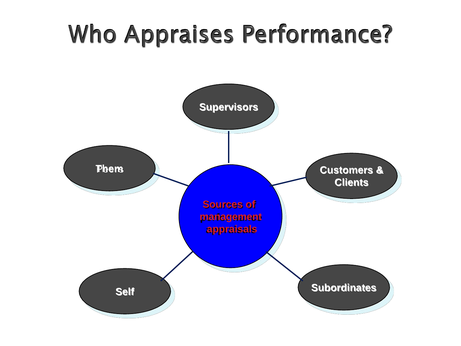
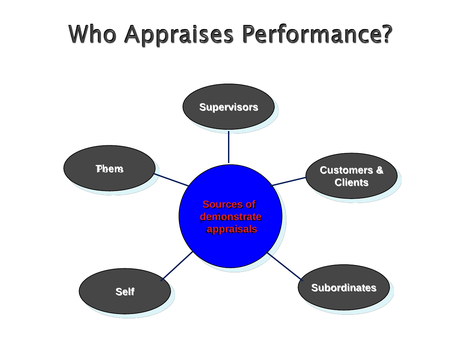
management: management -> demonstrate (231, 217)
